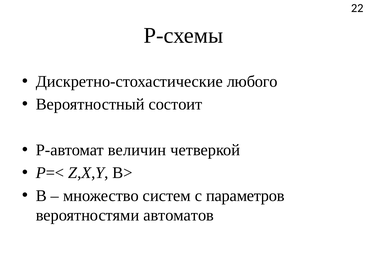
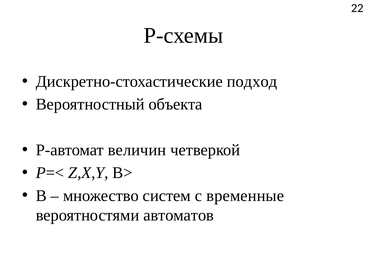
любого: любого -> подход (252, 82)
состоит: состоит -> объекта (175, 104)
параметров: параметров -> временные (245, 196)
